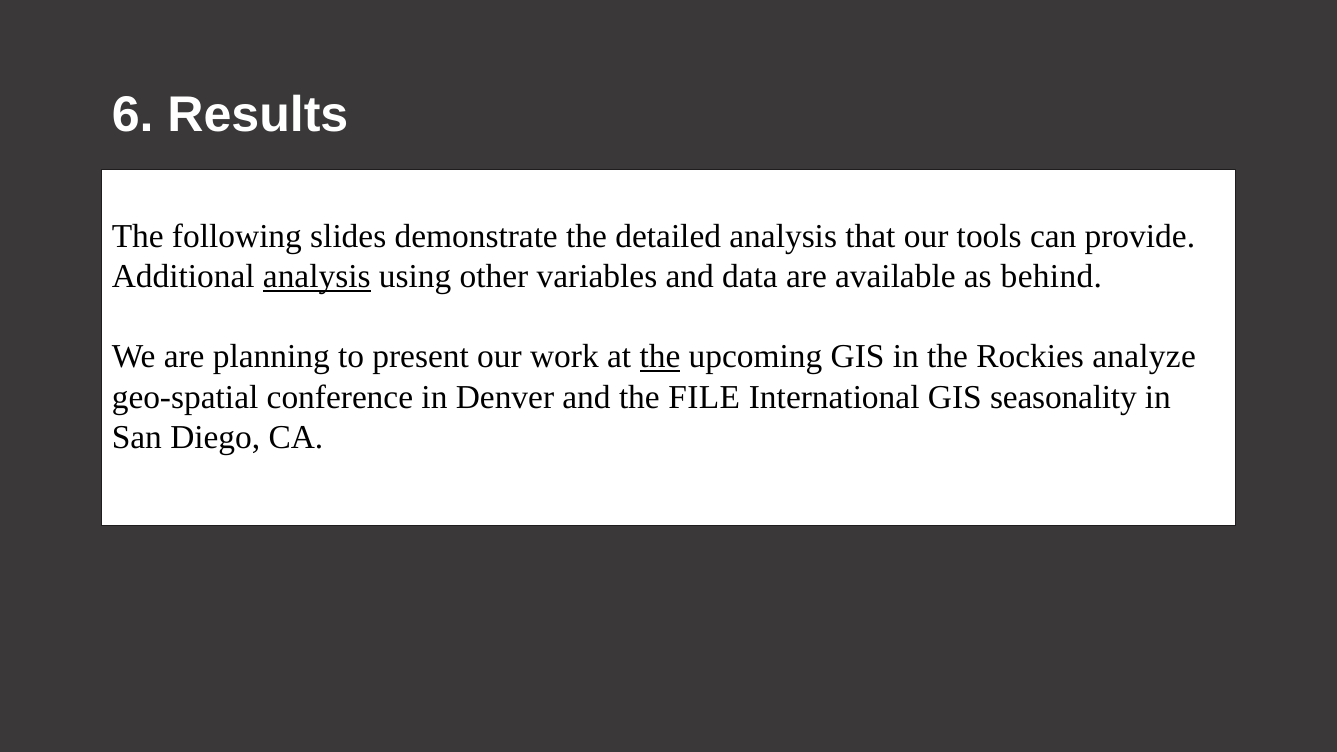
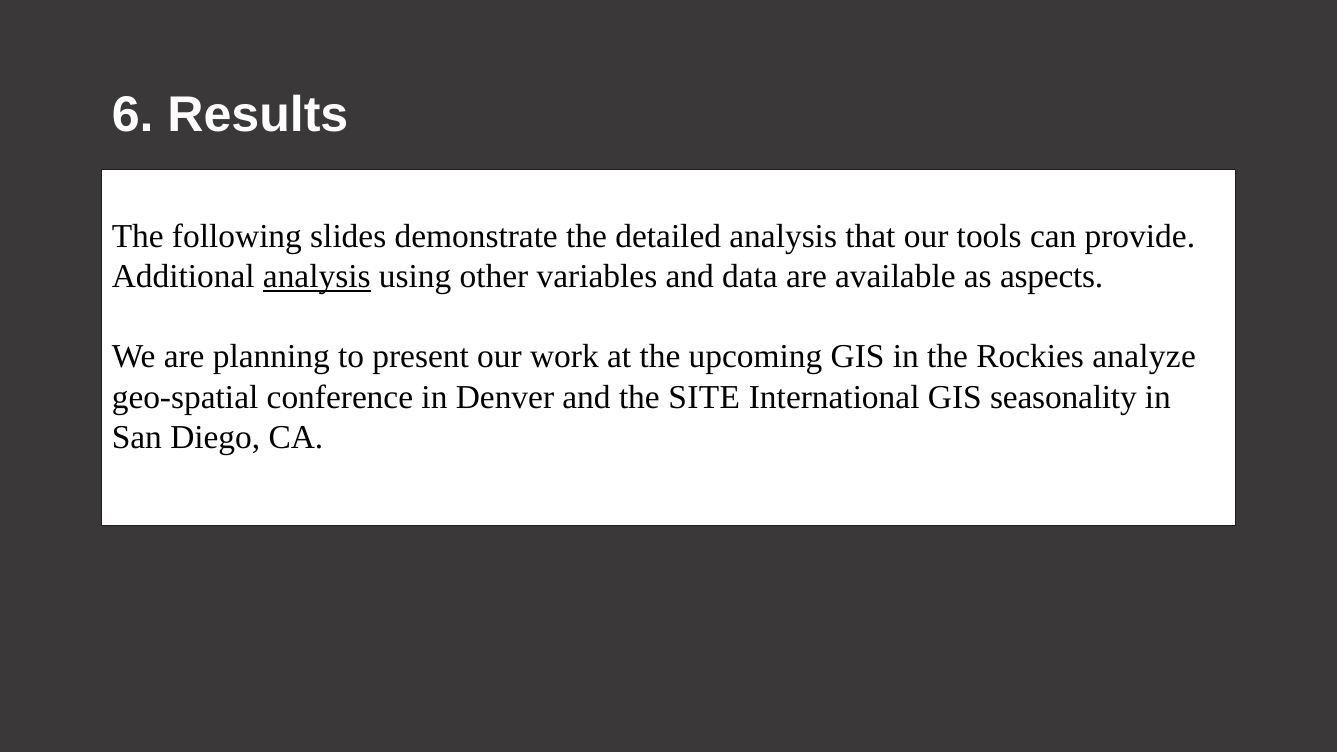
behind: behind -> aspects (1052, 277)
the underline: present -> none (660, 357)
FILE: FILE -> SITE (704, 397)
